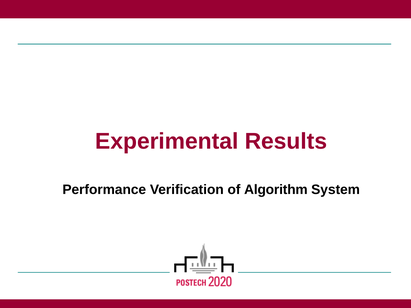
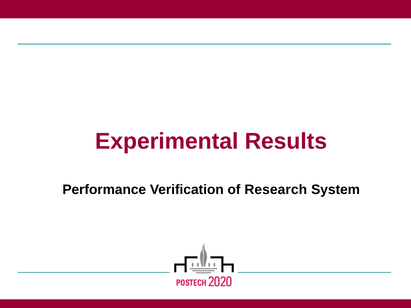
Algorithm: Algorithm -> Research (276, 190)
